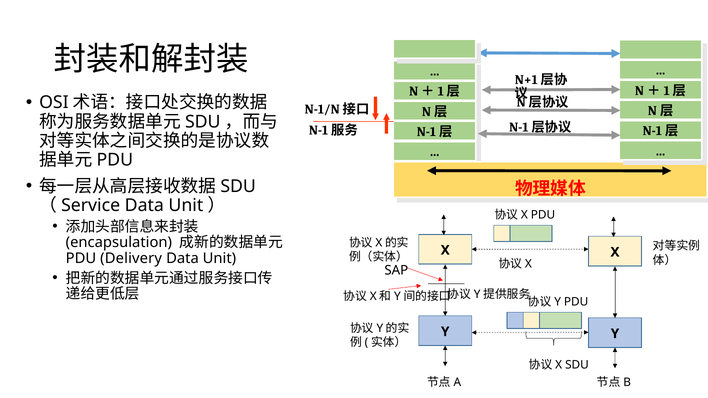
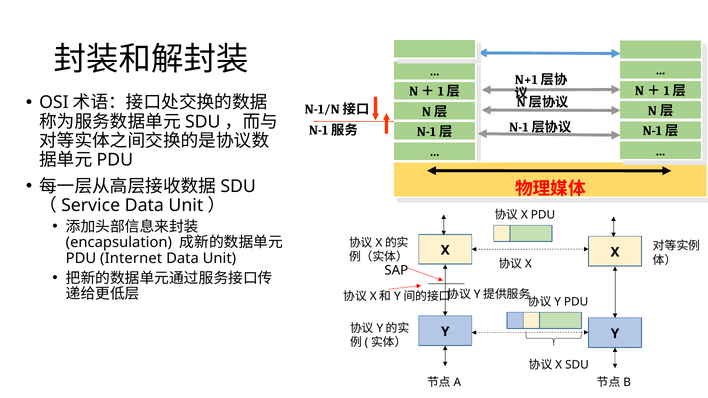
Delivery: Delivery -> Internet (131, 259)
